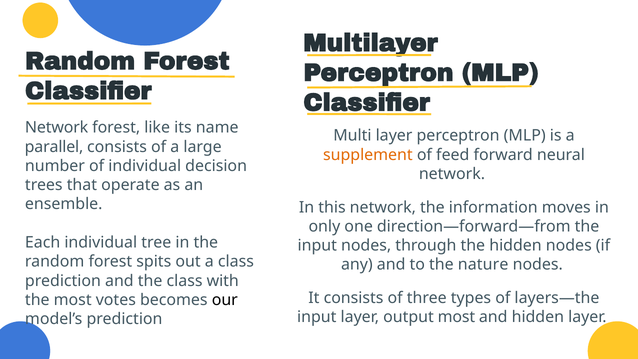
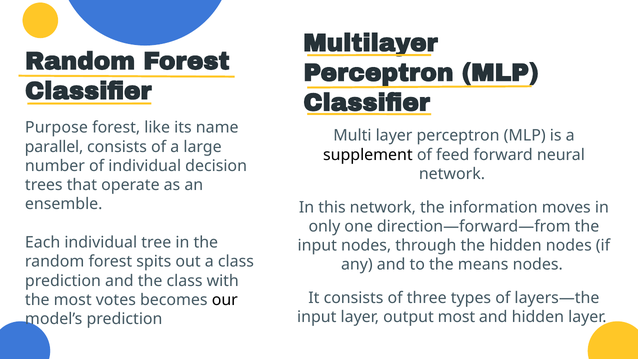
Network: Network -> Purpose (56, 128)
supplement colour: orange -> black (368, 155)
nature: nature -> means (483, 265)
